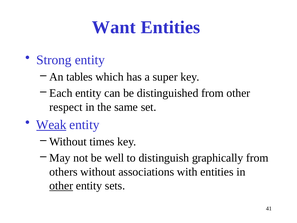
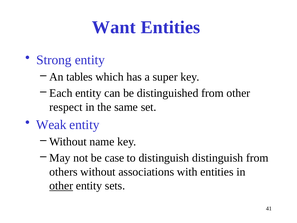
Weak underline: present -> none (51, 125)
times: times -> name (102, 142)
well: well -> case (114, 158)
distinguish graphically: graphically -> distinguish (218, 158)
